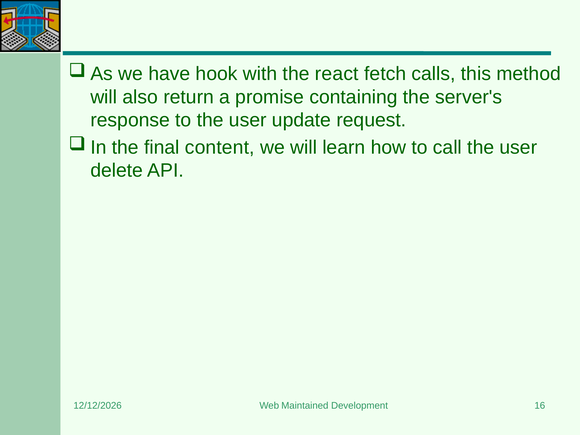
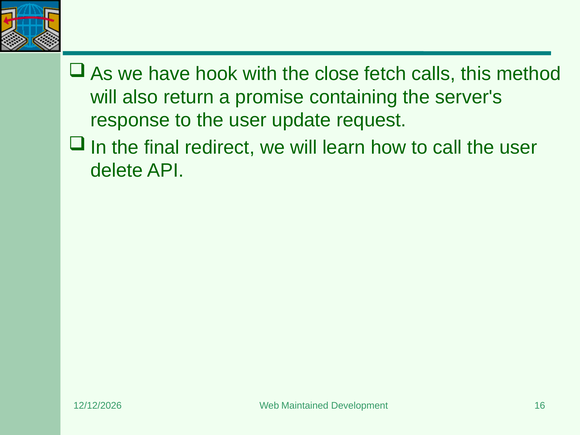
react: react -> close (337, 74)
content: content -> redirect (220, 147)
